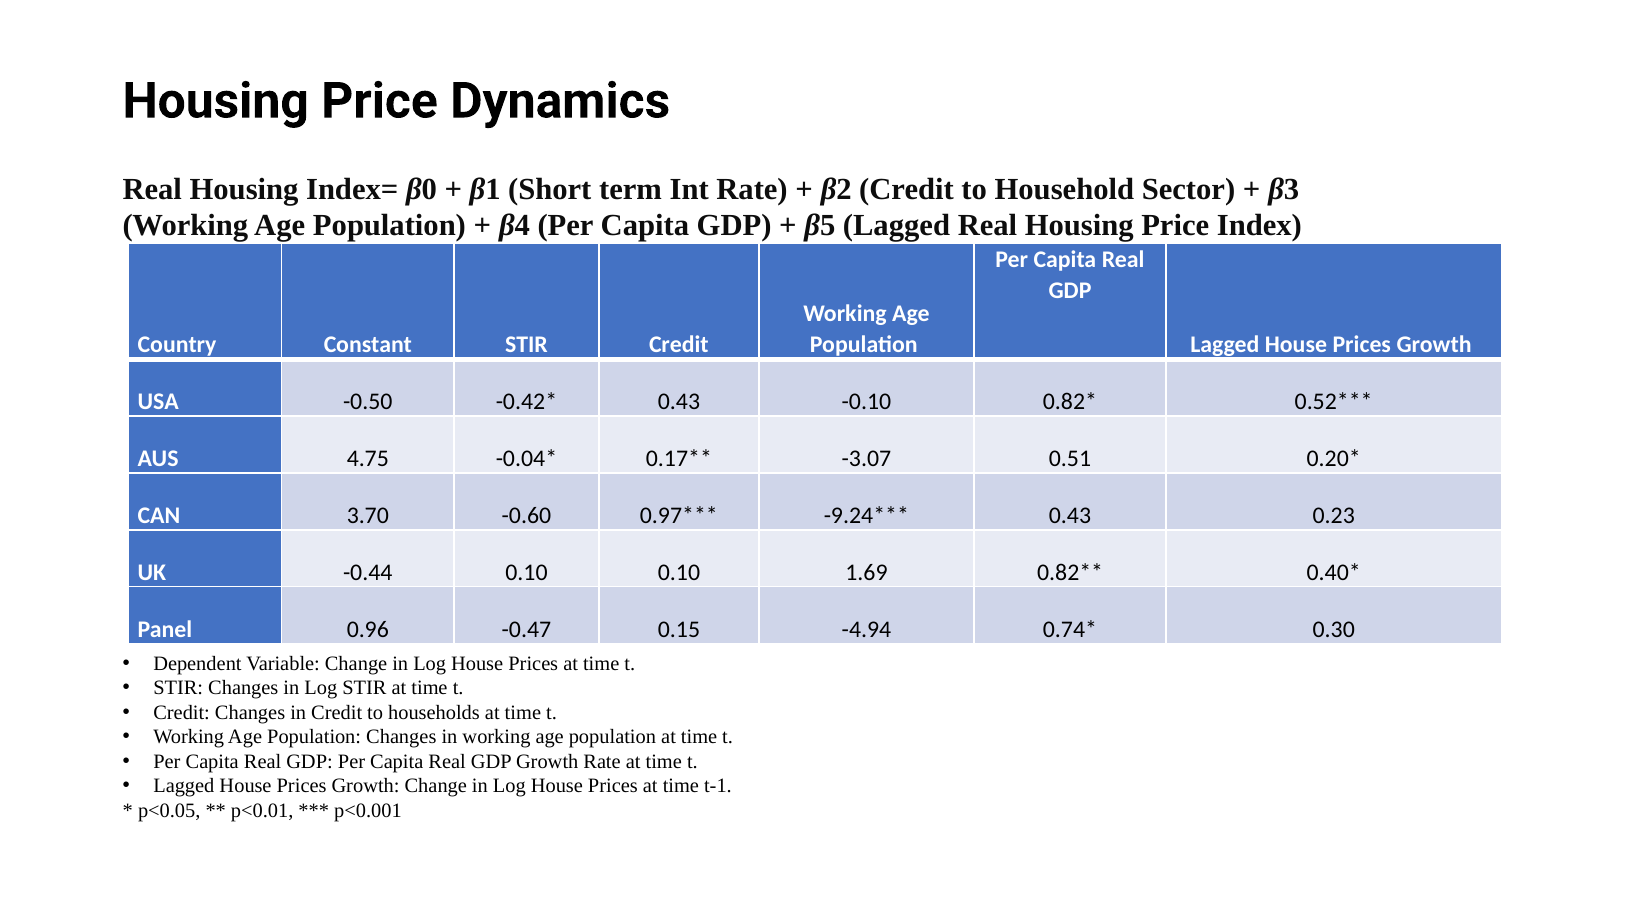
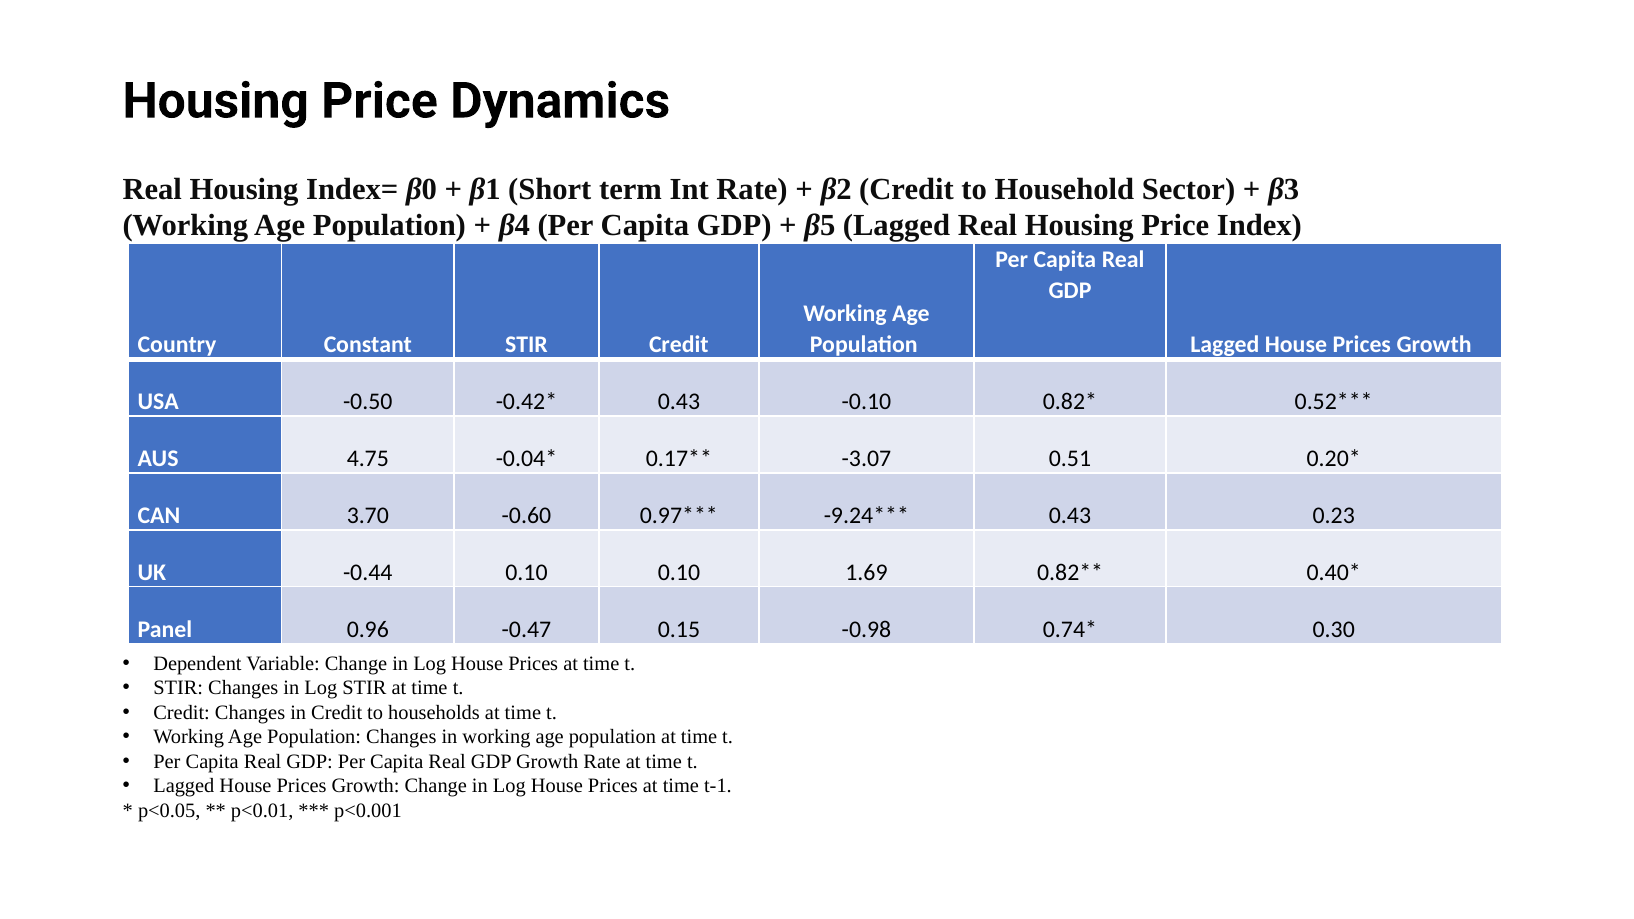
-4.94: -4.94 -> -0.98 (866, 630)
